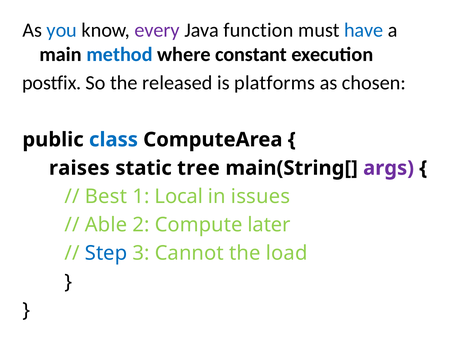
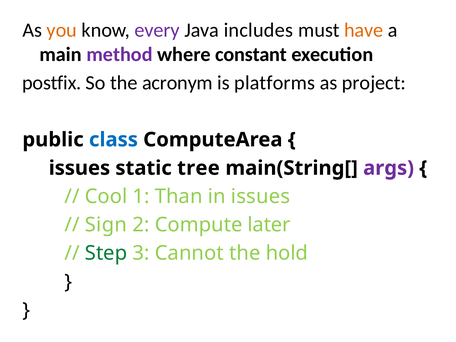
you colour: blue -> orange (62, 30)
function: function -> includes (258, 30)
have colour: blue -> orange (364, 30)
method colour: blue -> purple (119, 54)
released: released -> acronym (177, 83)
chosen: chosen -> project (374, 83)
raises: raises -> issues (79, 168)
Best: Best -> Cool (106, 196)
Local: Local -> Than (179, 196)
Able: Able -> Sign (106, 225)
Step colour: blue -> green (106, 253)
load: load -> hold (287, 253)
